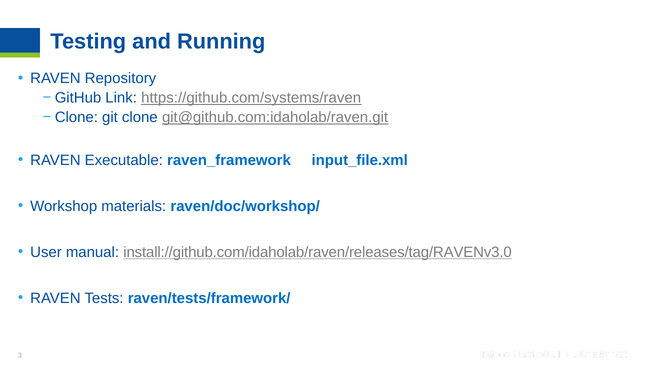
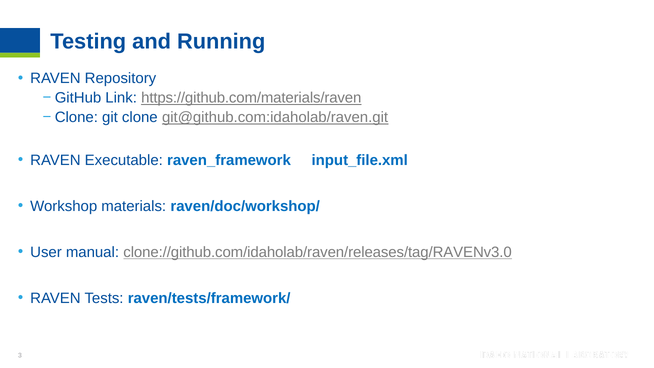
https://github.com/systems/raven: https://github.com/systems/raven -> https://github.com/materials/raven (251, 98)
install://github.com/idaholab/raven/releases/tag/RAVENv3.0: install://github.com/idaholab/raven/releases/tag/RAVENv3.0 -> clone://github.com/idaholab/raven/releases/tag/RAVENv3.0 (318, 252)
